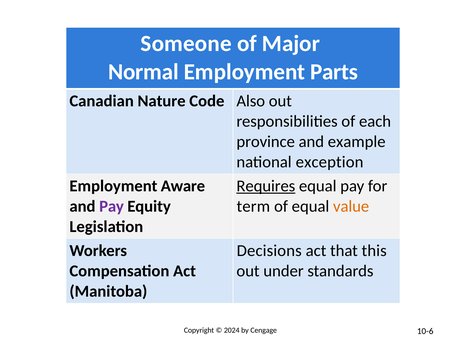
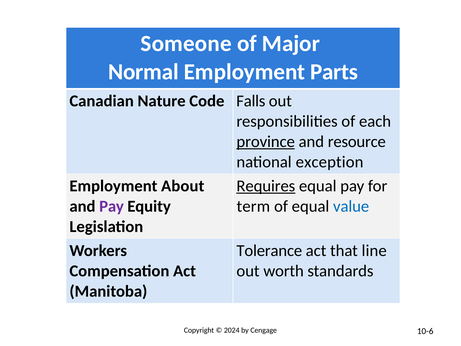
Also: Also -> Falls (251, 101)
province underline: none -> present (266, 142)
example: example -> resource (357, 142)
Aware: Aware -> About (183, 186)
value colour: orange -> blue (351, 206)
Decisions: Decisions -> Tolerance (269, 250)
this: this -> line (374, 250)
under: under -> worth (284, 271)
